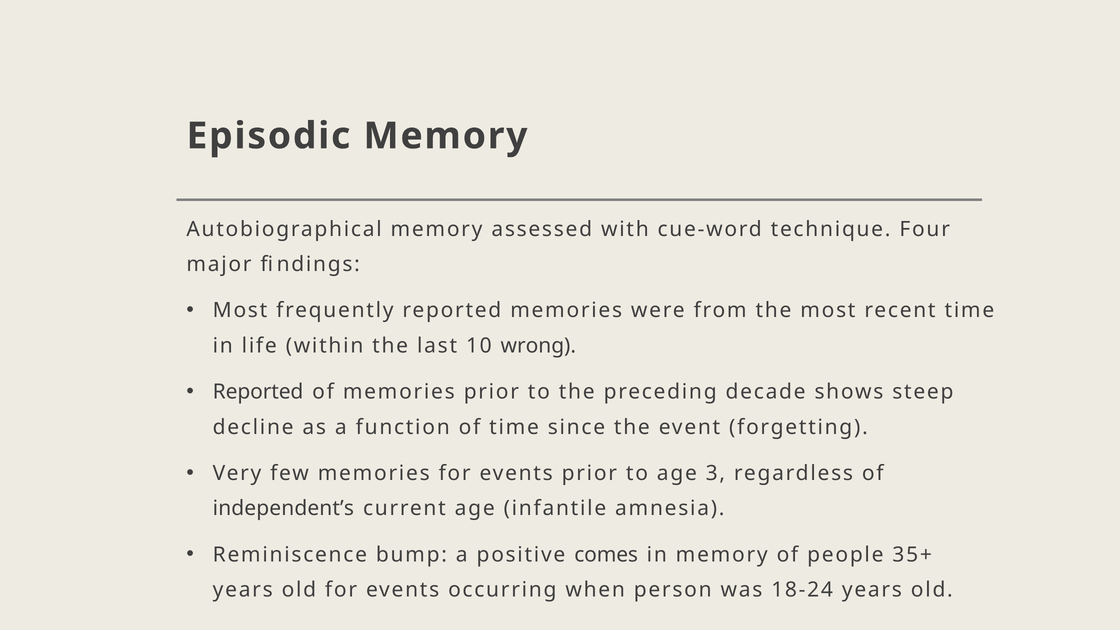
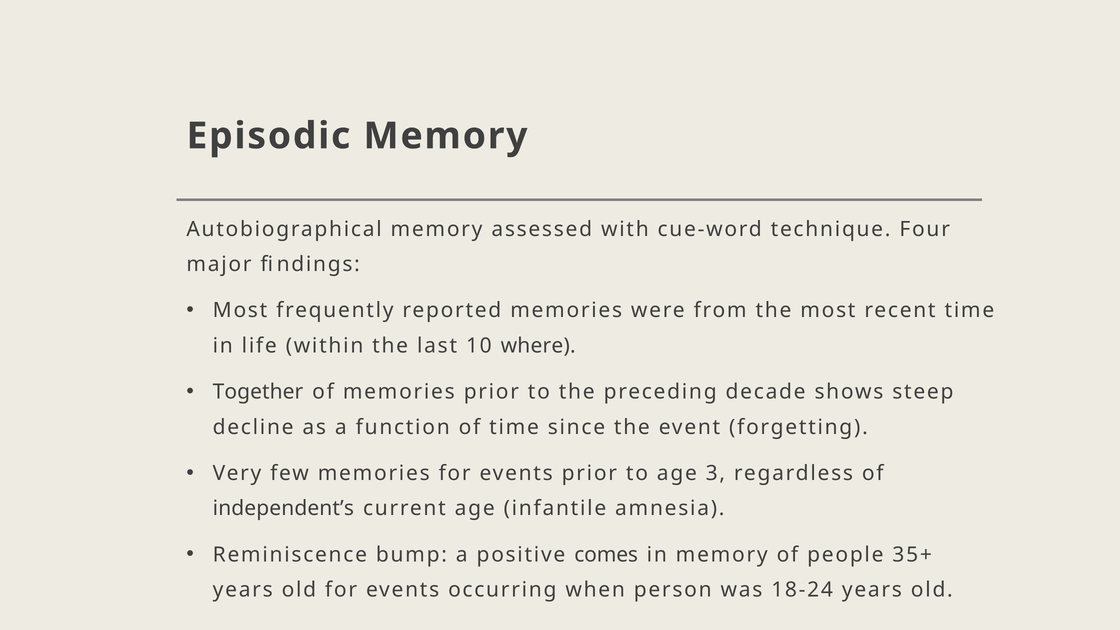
wrong: wrong -> where (538, 346)
Reported: Reported -> Together (258, 392)
